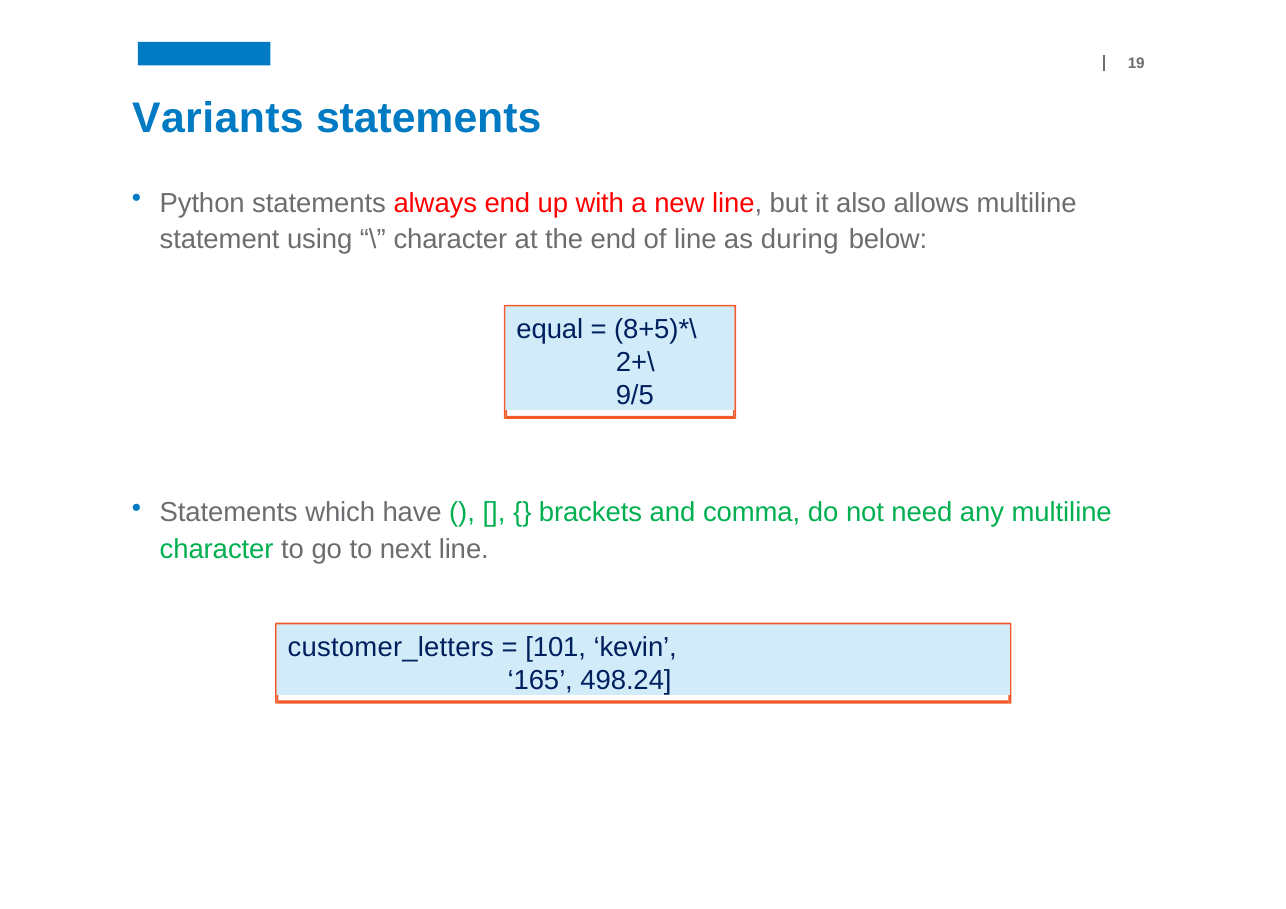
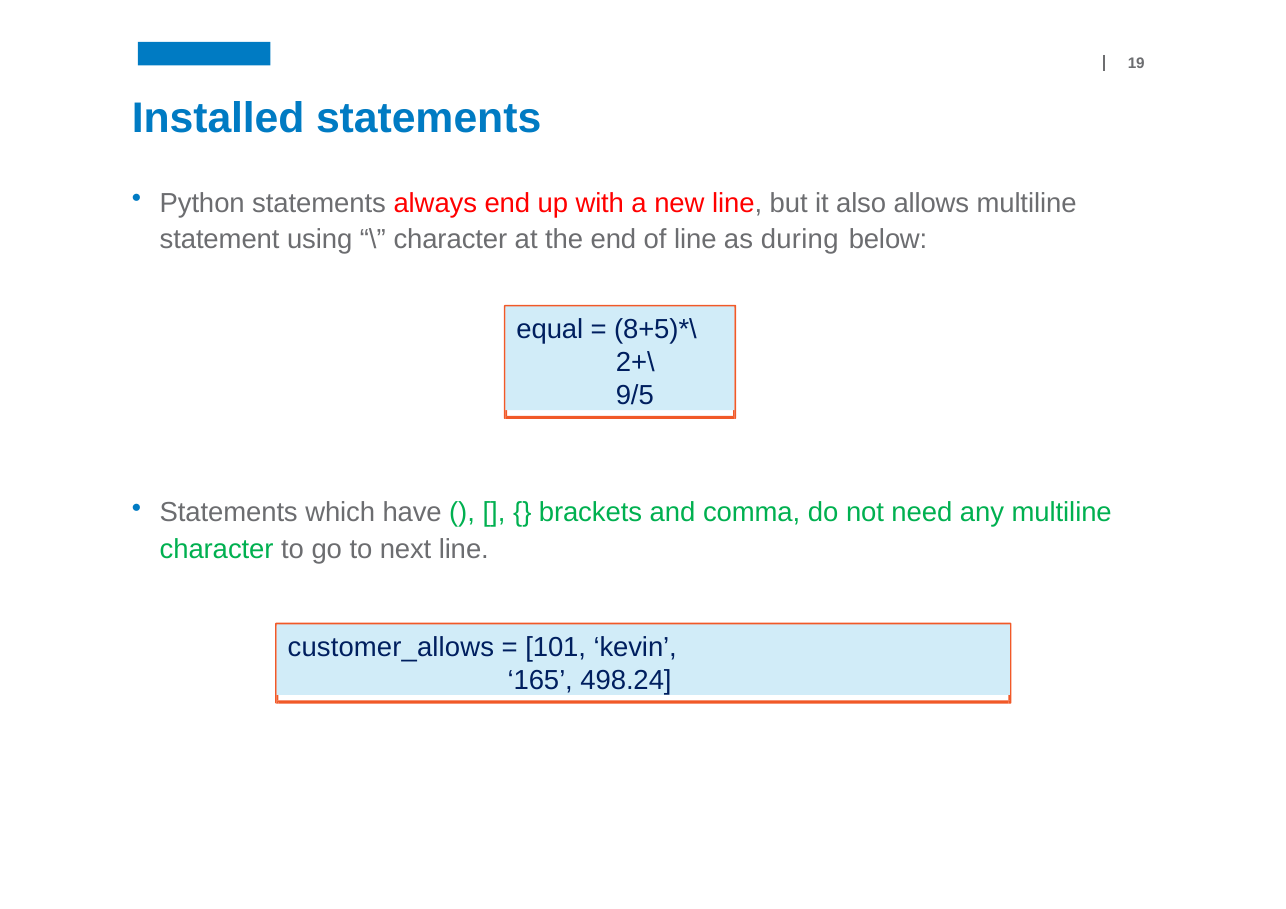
Variants: Variants -> Installed (218, 119)
customer_letters: customer_letters -> customer_allows (391, 647)
